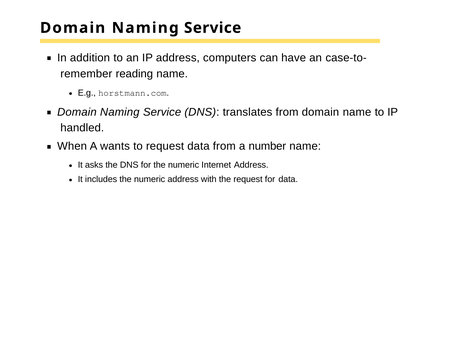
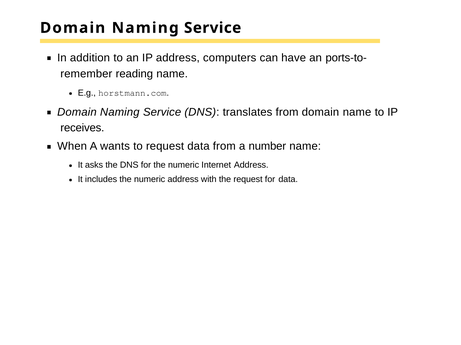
case-to-: case-to- -> ports-to- (346, 58)
handled: handled -> receives (82, 128)
